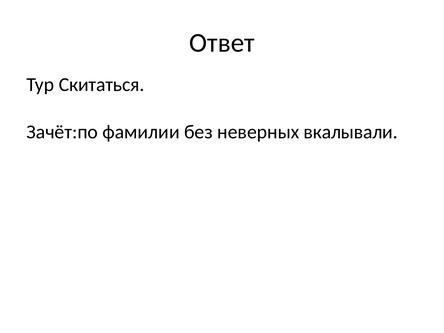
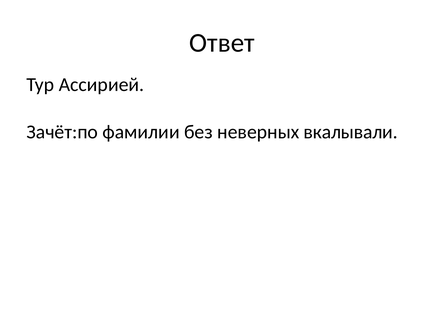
Скитаться: Скитаться -> Ассирией (101, 85)
